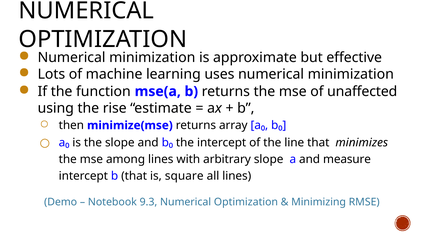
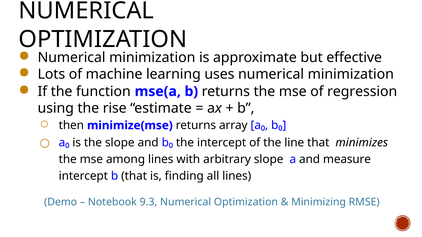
unaffected: unaffected -> regression (362, 92)
square: square -> finding (184, 176)
